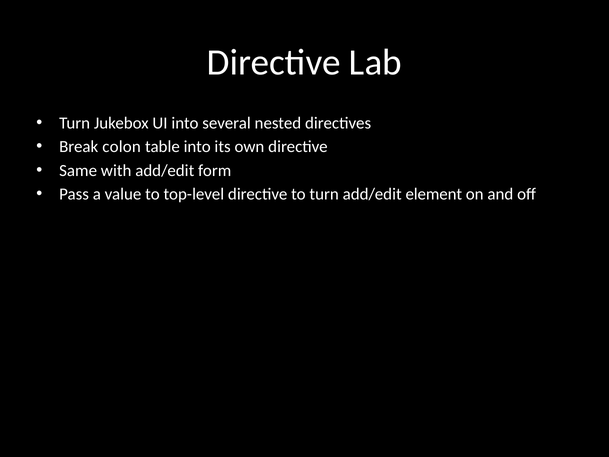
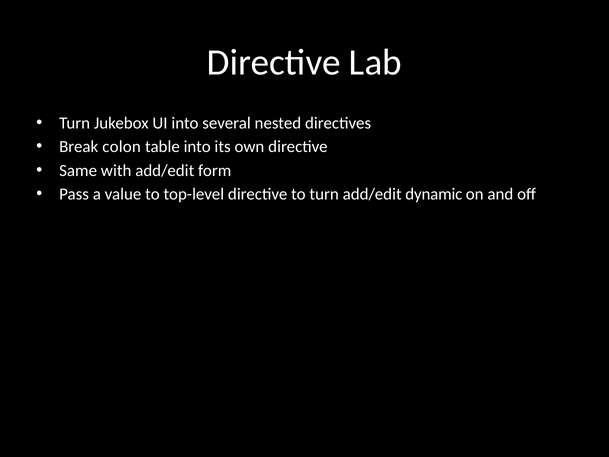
element: element -> dynamic (434, 194)
